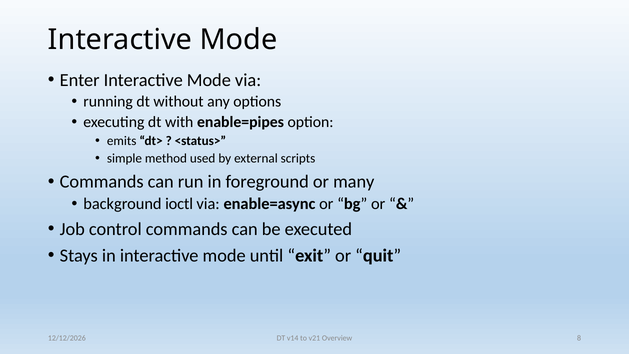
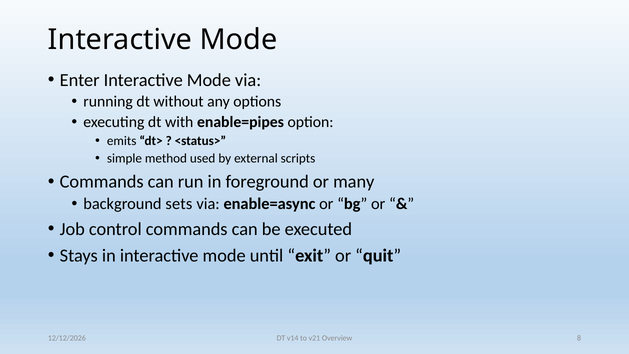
ioctl: ioctl -> sets (179, 204)
